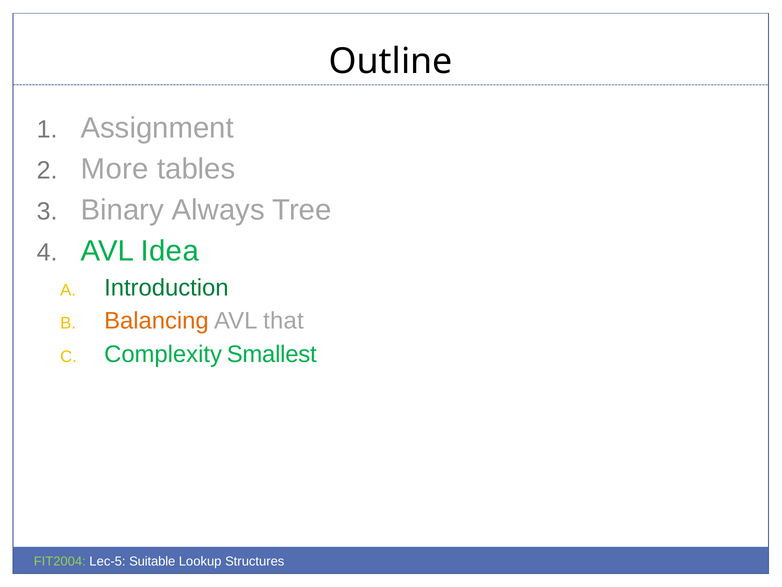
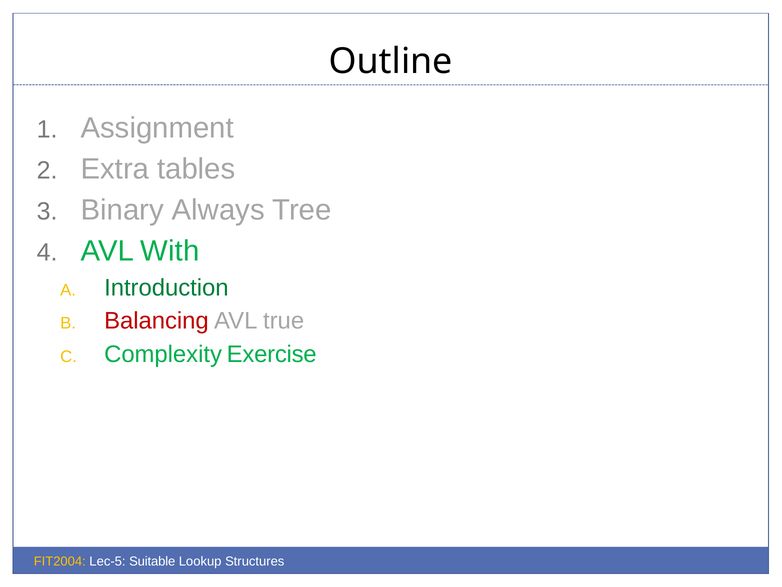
More: More -> Extra (115, 169)
Idea: Idea -> With (170, 251)
Balancing colour: orange -> red (156, 321)
that: that -> true (284, 321)
Smallest: Smallest -> Exercise (272, 354)
FIT2004 colour: light green -> yellow (60, 561)
